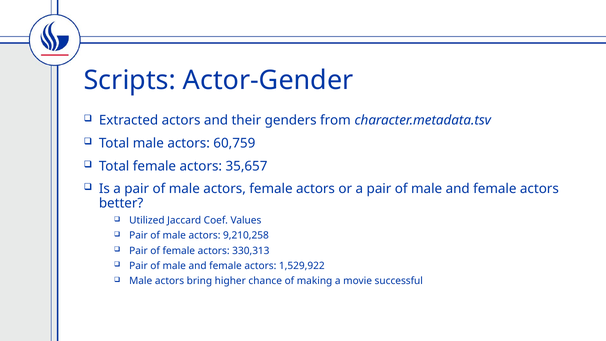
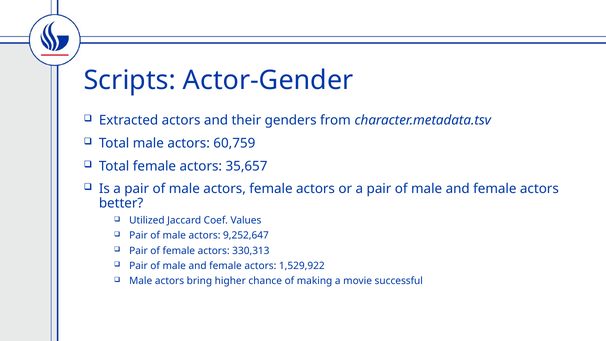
9,210,258: 9,210,258 -> 9,252,647 (246, 236)
